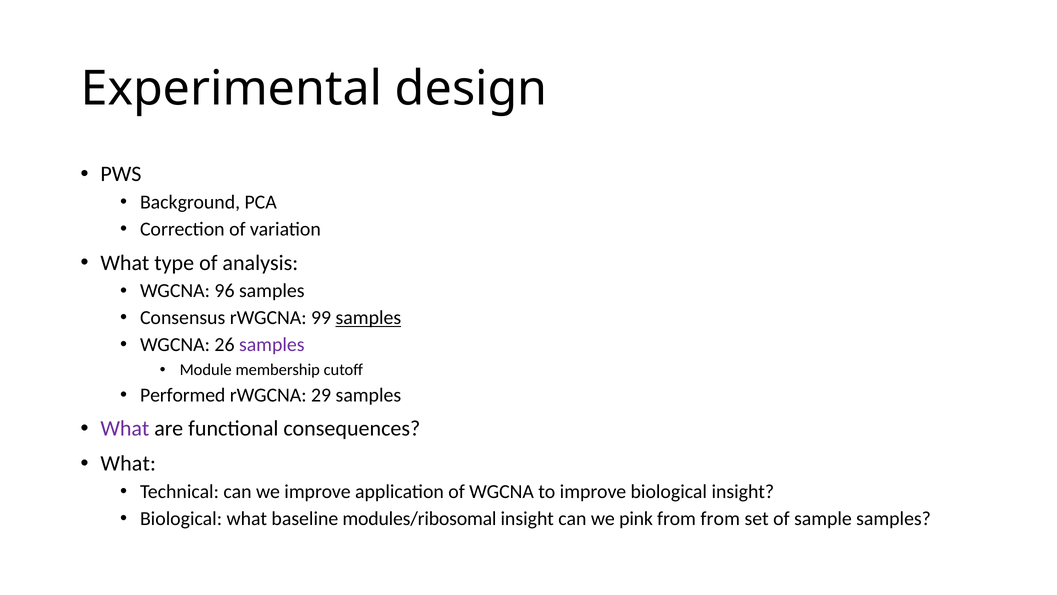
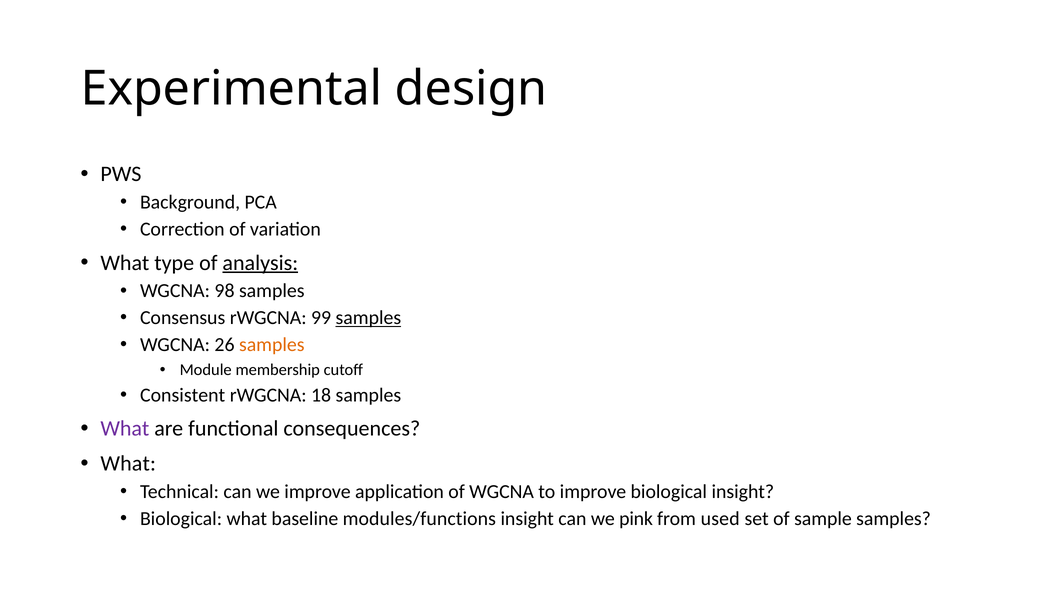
analysis underline: none -> present (260, 263)
96: 96 -> 98 (225, 291)
samples colour: purple -> orange (272, 345)
Performed: Performed -> Consistent (183, 395)
29: 29 -> 18 (321, 395)
modules/ribosomal: modules/ribosomal -> modules/functions (419, 518)
from from: from -> used (720, 518)
